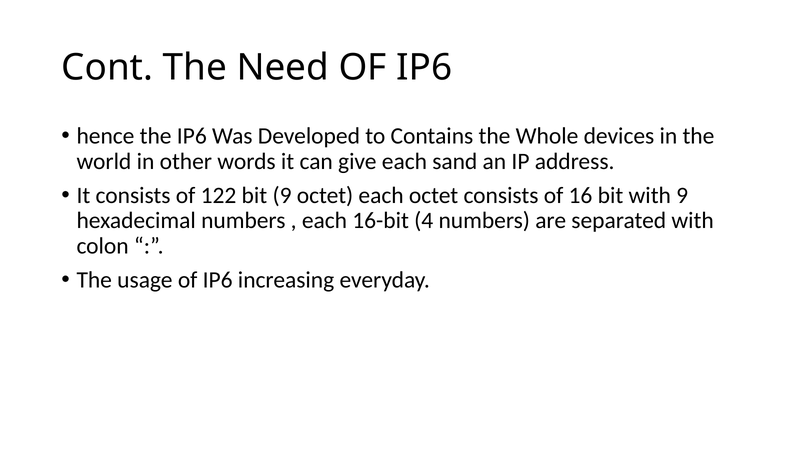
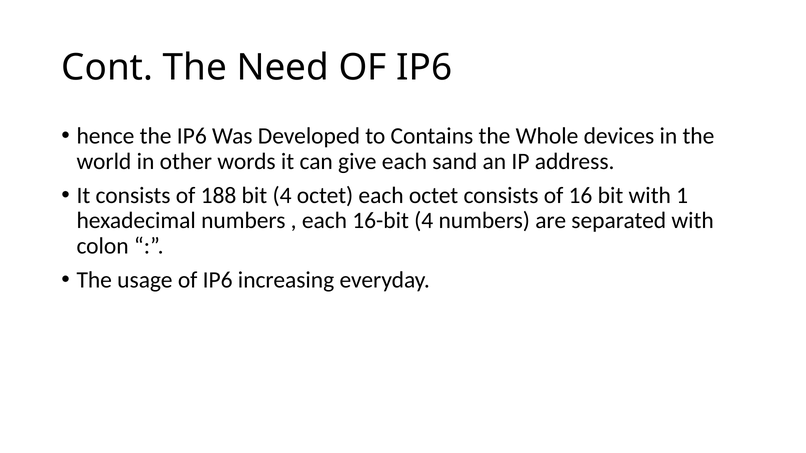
122: 122 -> 188 (219, 195)
bit 9: 9 -> 4 (282, 195)
with 9: 9 -> 1 (682, 195)
